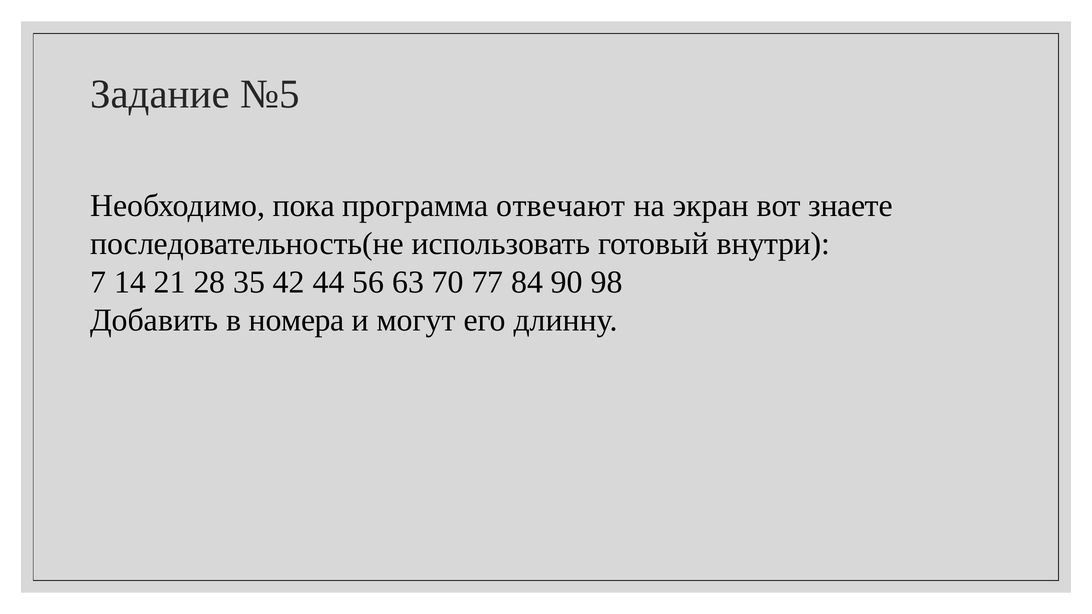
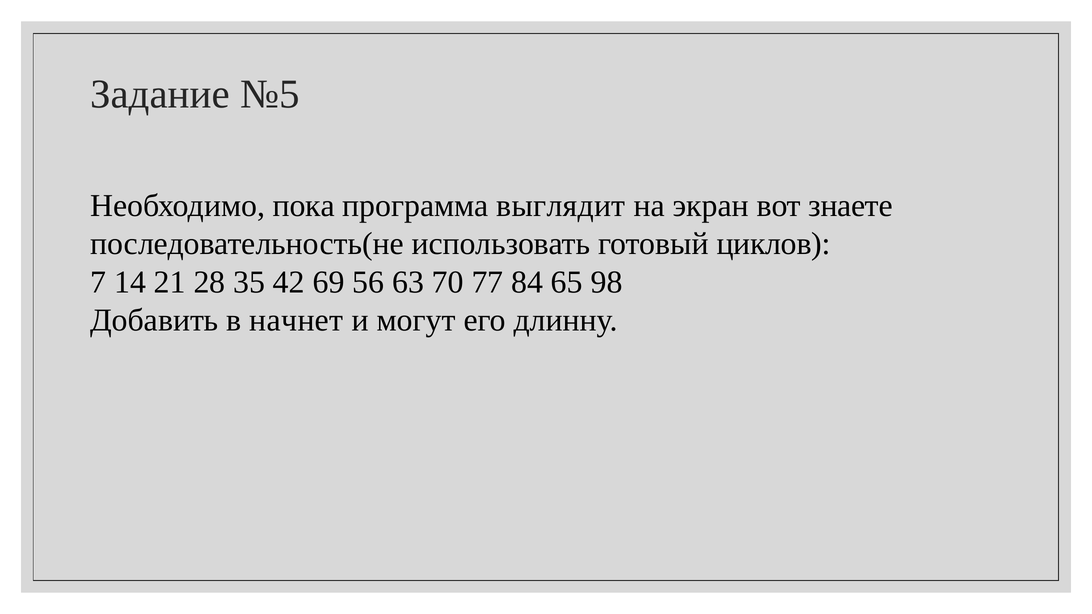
отвечают: отвечают -> выглядит (561, 206)
внутри: внутри -> циклов (774, 244)
44: 44 -> 69 (329, 282)
90: 90 -> 65 (567, 282)
номера: номера -> начнет (296, 321)
